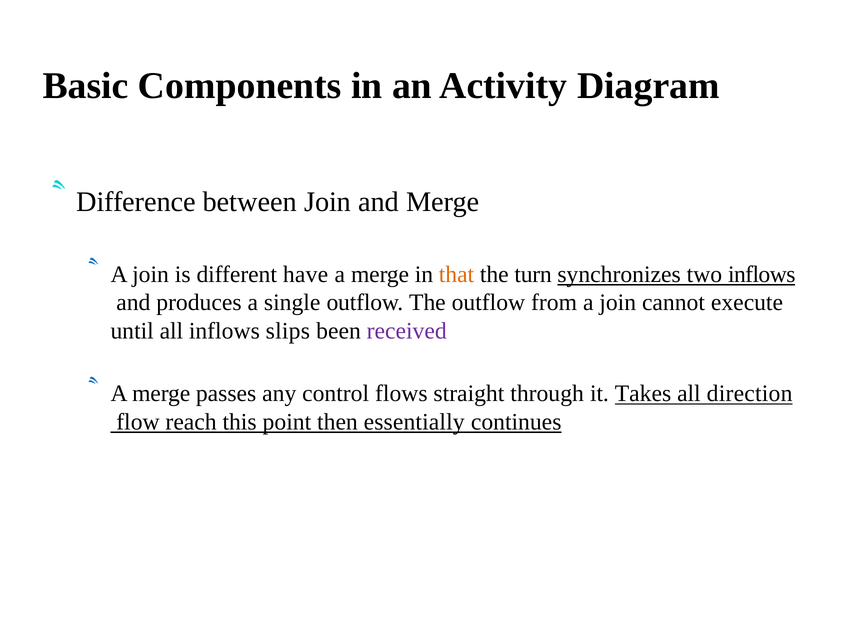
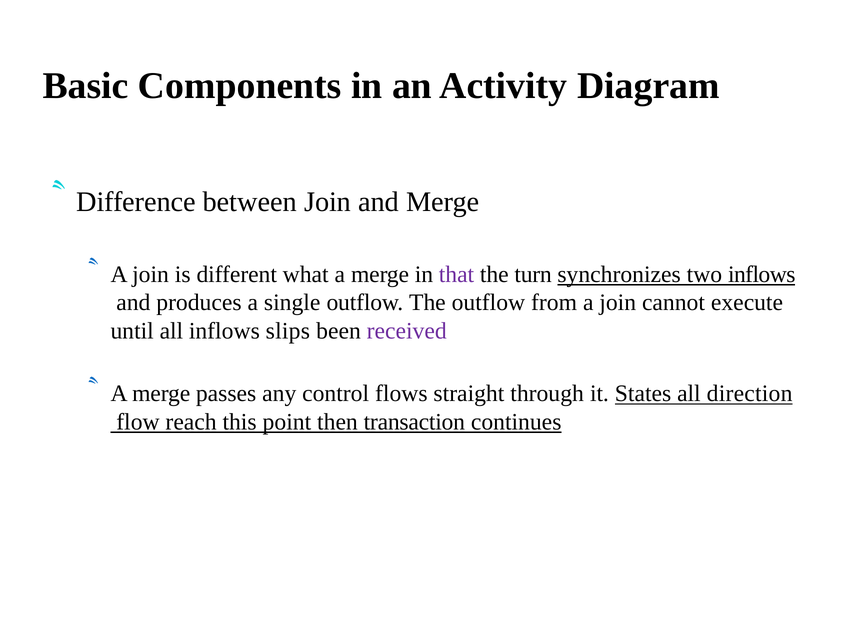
have: have -> what (306, 275)
that colour: orange -> purple (456, 275)
Takes: Takes -> States (643, 394)
essentially: essentially -> transaction (414, 422)
